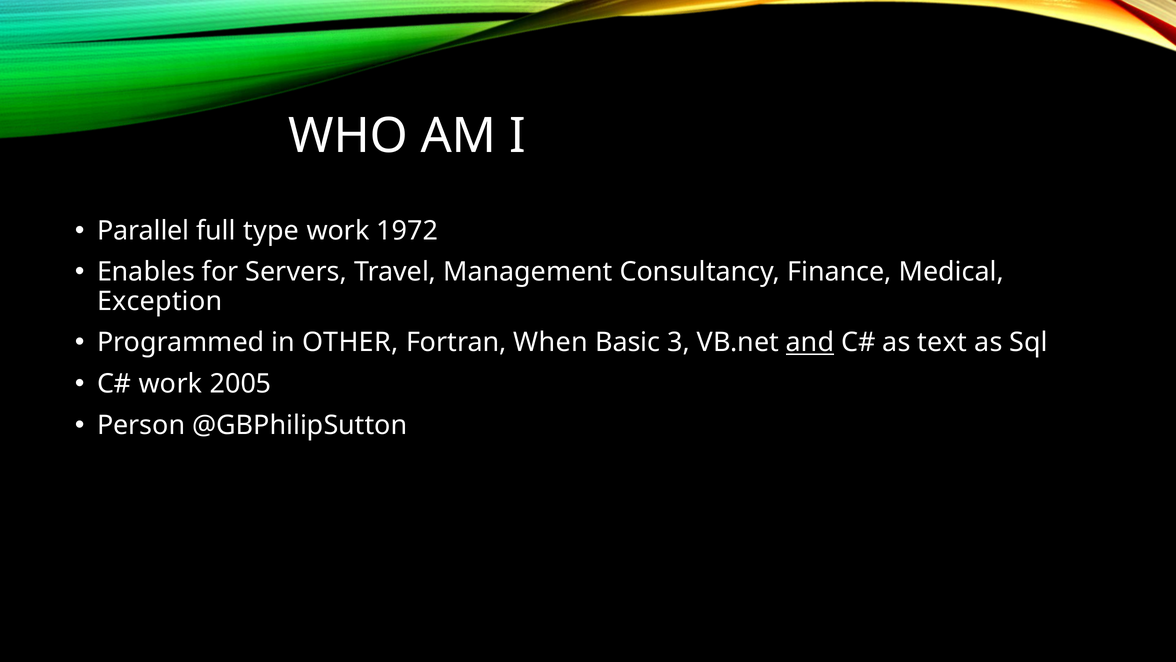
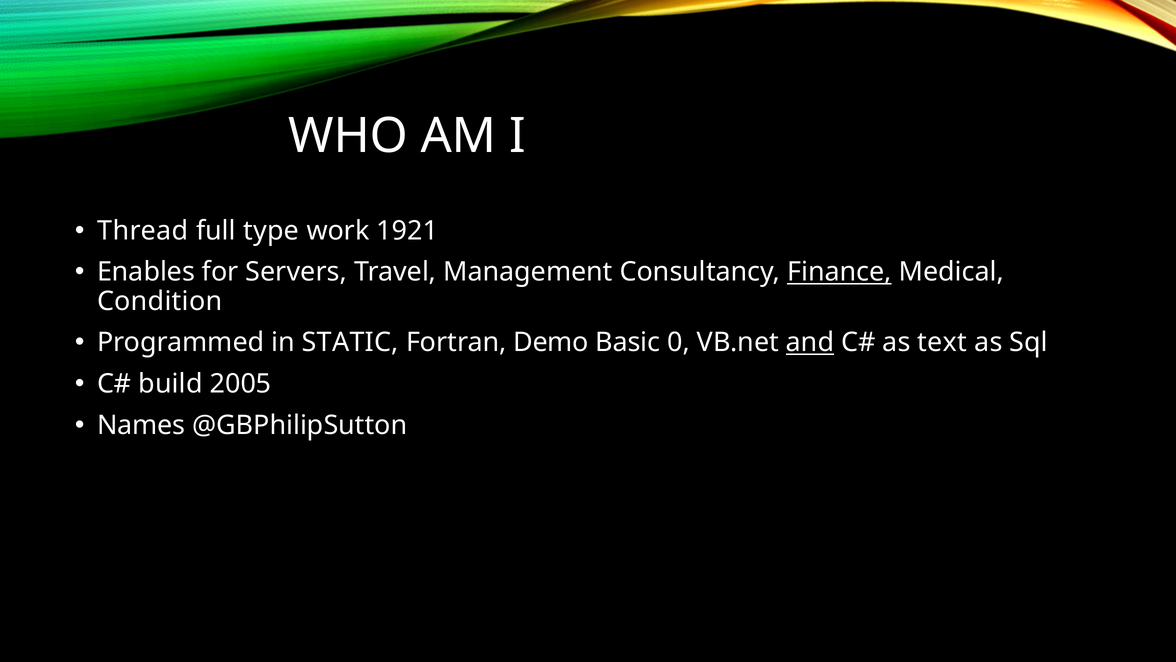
Parallel: Parallel -> Thread (143, 230)
1972: 1972 -> 1921 (407, 230)
Finance underline: none -> present (839, 272)
Exception: Exception -> Condition (160, 301)
OTHER: OTHER -> STATIC (350, 342)
When: When -> Demo (551, 342)
3: 3 -> 0 (679, 342)
work: work -> build (170, 384)
Person: Person -> Names (141, 425)
